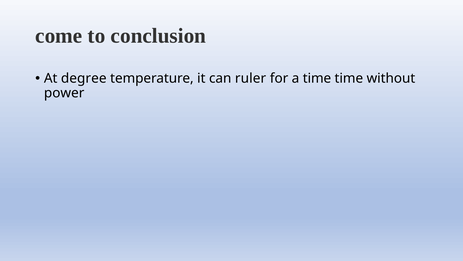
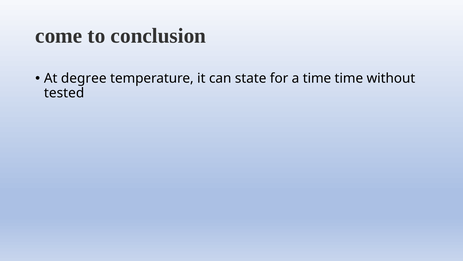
ruler: ruler -> state (251, 78)
power: power -> tested (64, 93)
